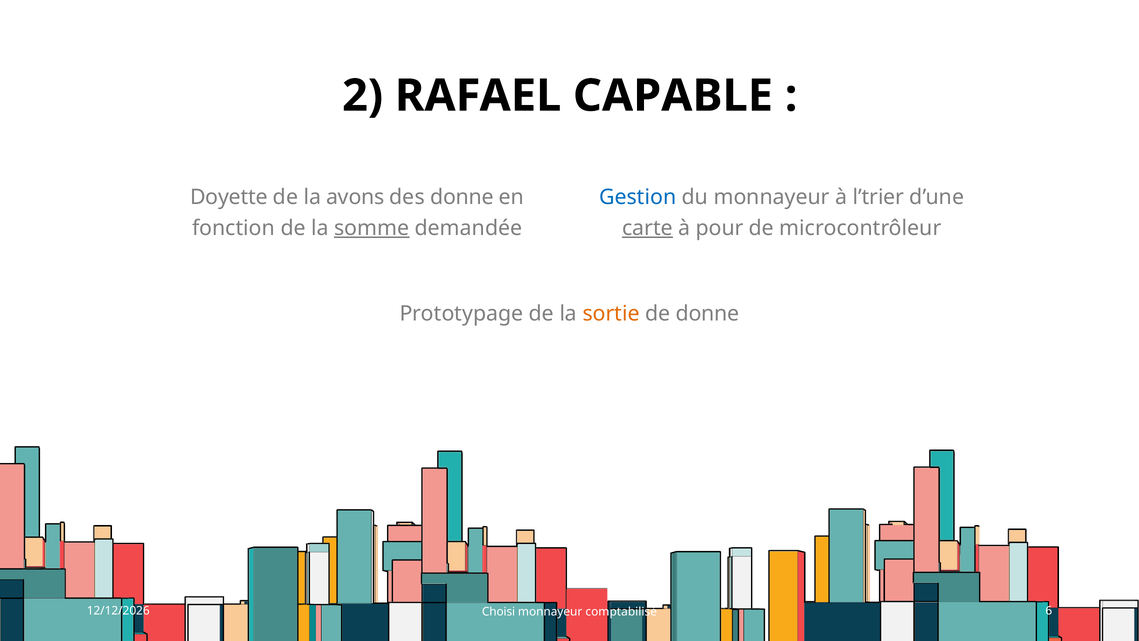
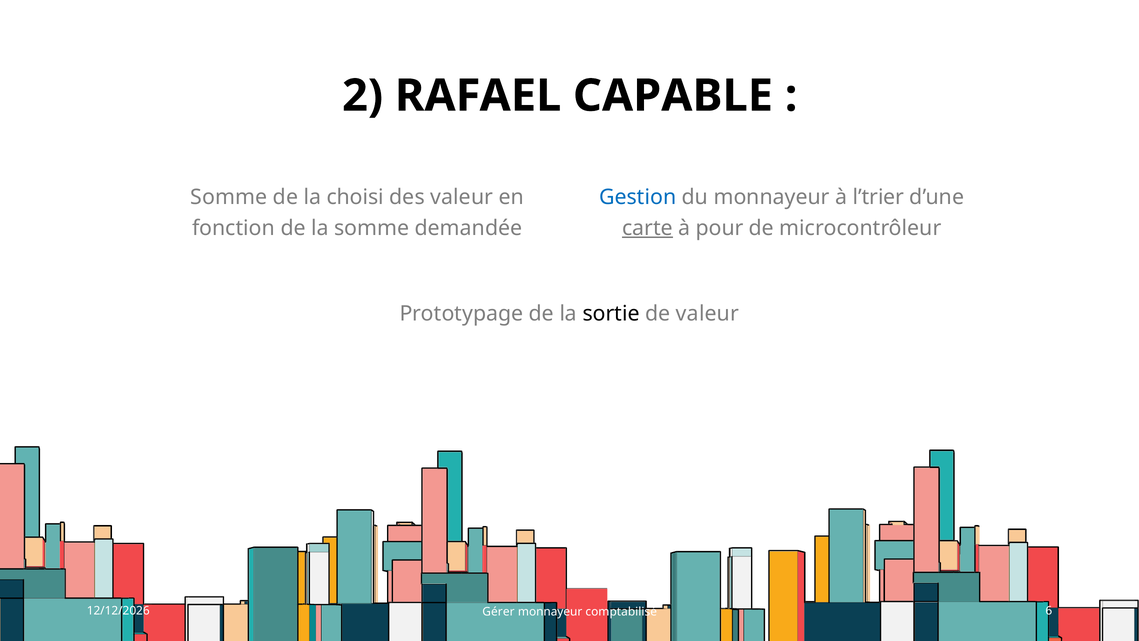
Doyette: Doyette -> Somme (229, 197)
avons: avons -> choisi (355, 197)
des donne: donne -> valeur (462, 197)
somme underline: present -> none (372, 228)
sortie colour: orange -> black (611, 313)
de donne: donne -> valeur (708, 313)
Choisi: Choisi -> Gérer (498, 612)
